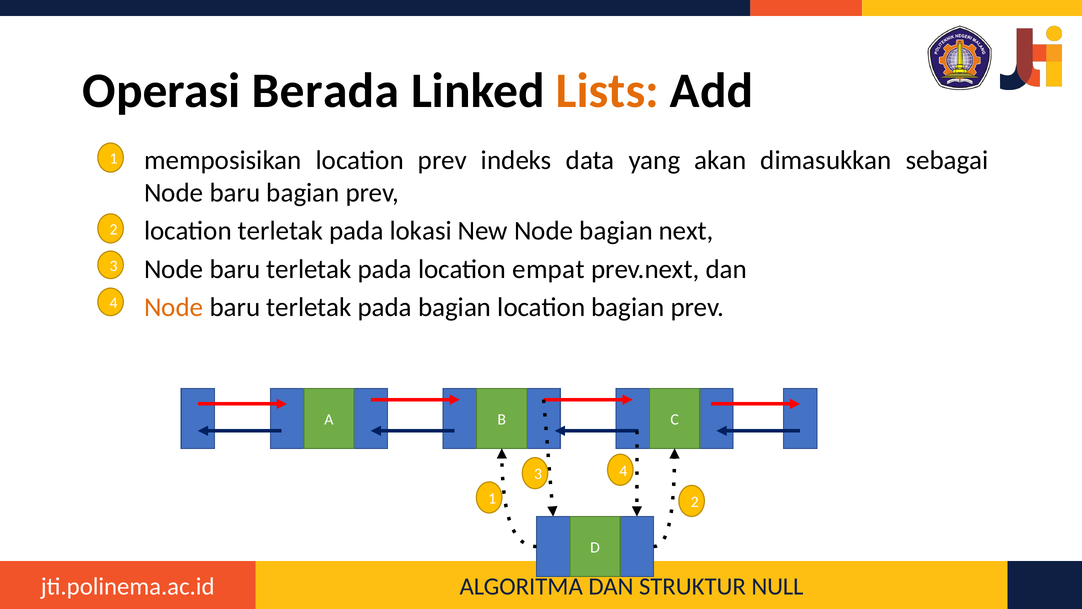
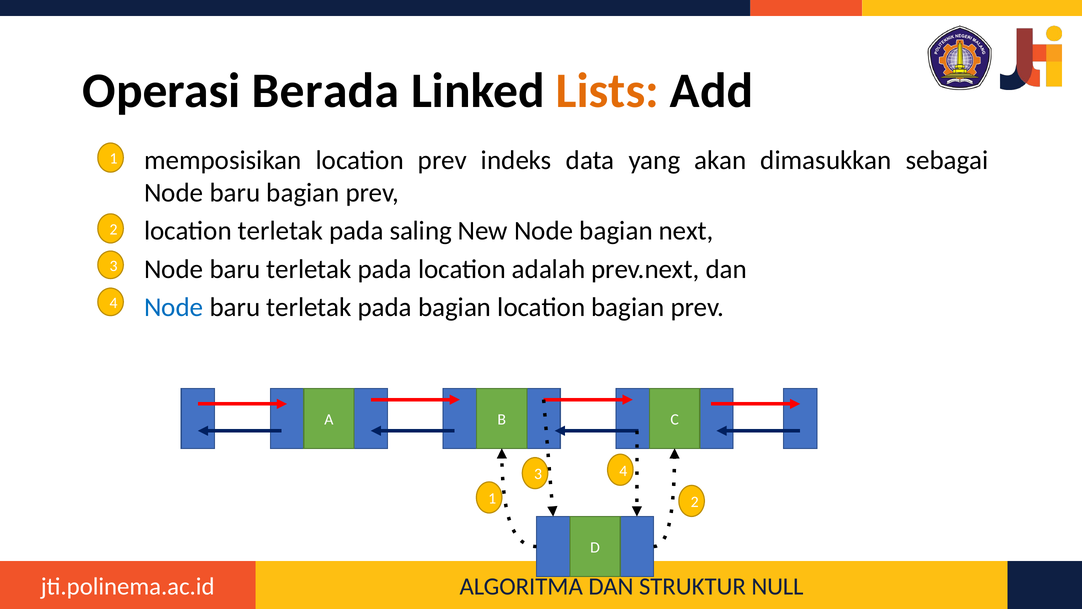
lokasi: lokasi -> saling (421, 231)
empat: empat -> adalah (549, 269)
Node colour: orange -> blue (174, 307)
